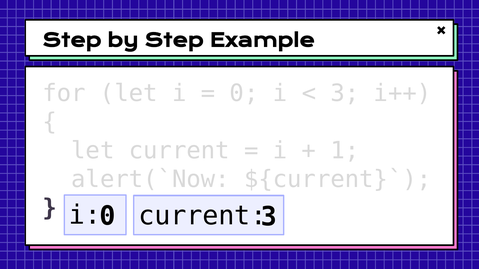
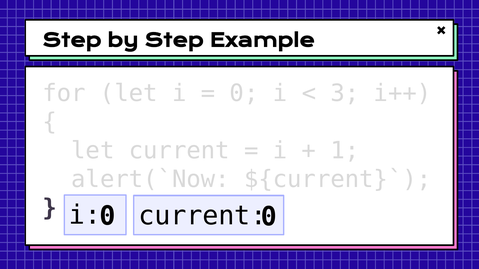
0 3: 3 -> 0 (269, 217)
